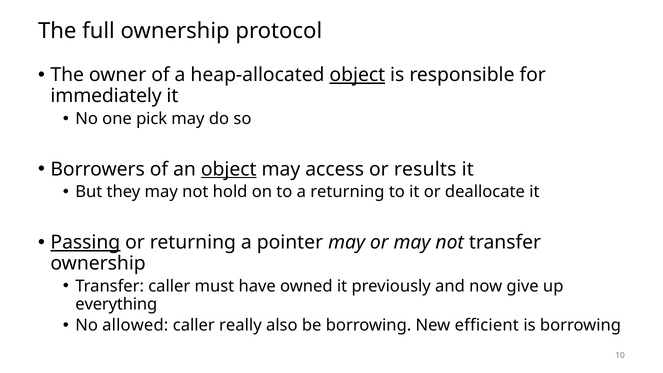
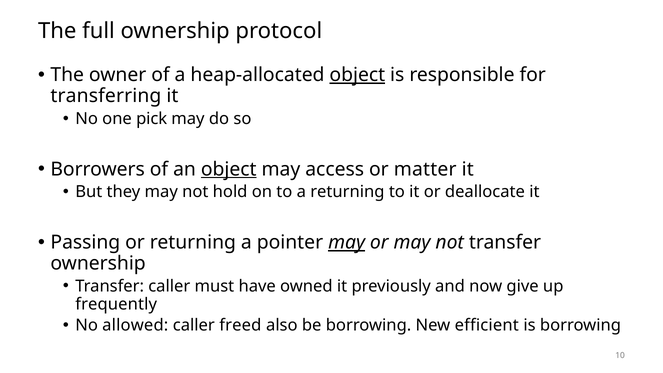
immediately: immediately -> transferring (106, 96)
results: results -> matter (425, 169)
Passing underline: present -> none (85, 242)
may underline: none -> present (347, 242)
everything: everything -> frequently (116, 304)
really: really -> freed (240, 325)
